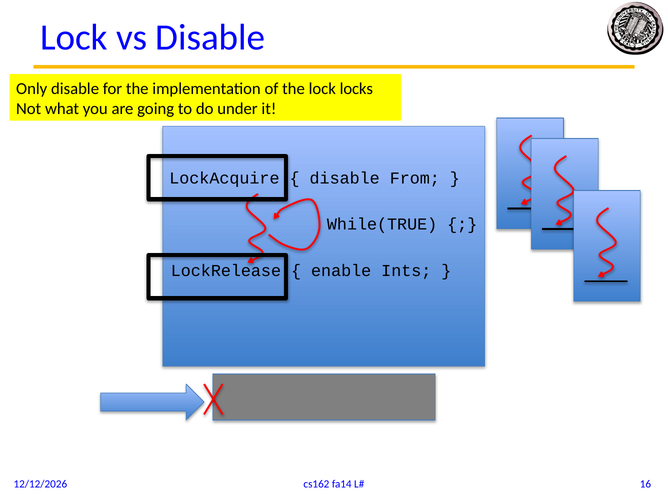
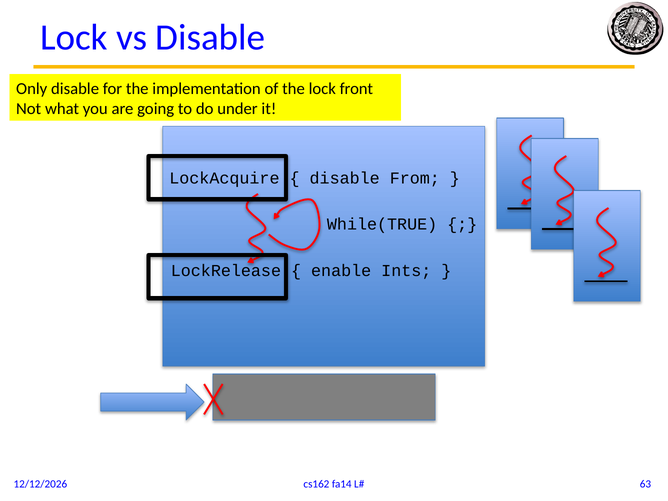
locks: locks -> front (356, 89)
16: 16 -> 63 (645, 484)
